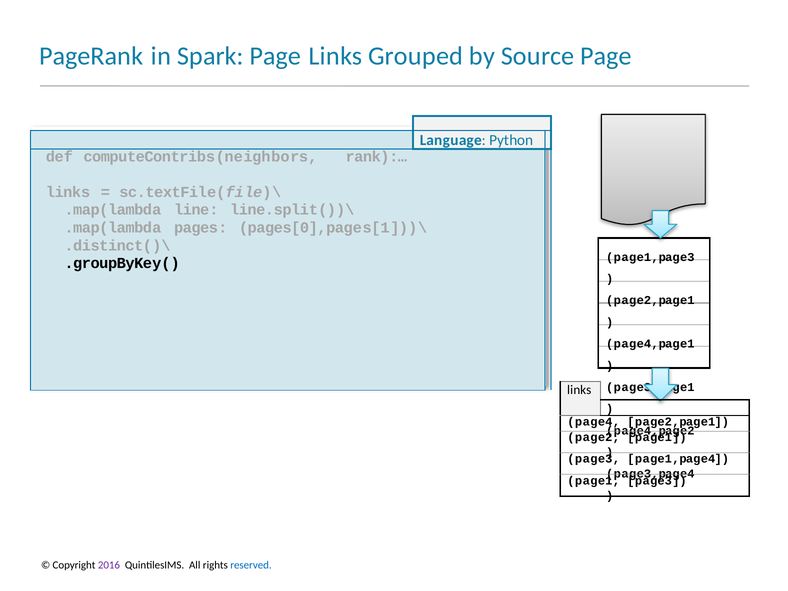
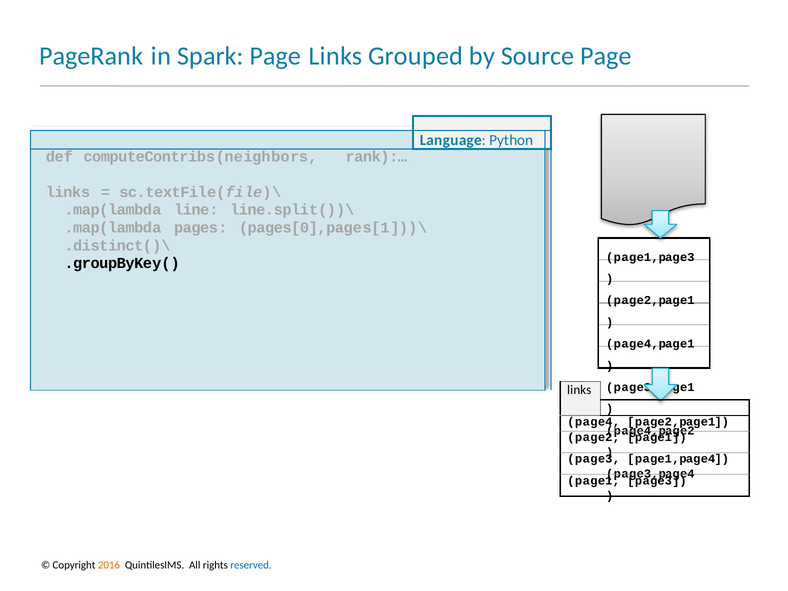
2016 colour: purple -> orange (109, 565)
